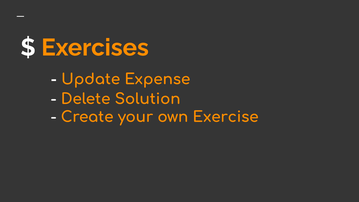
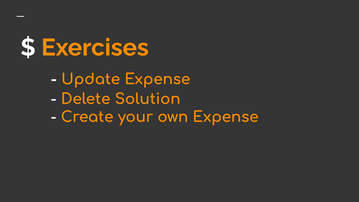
own Exercise: Exercise -> Expense (226, 117)
